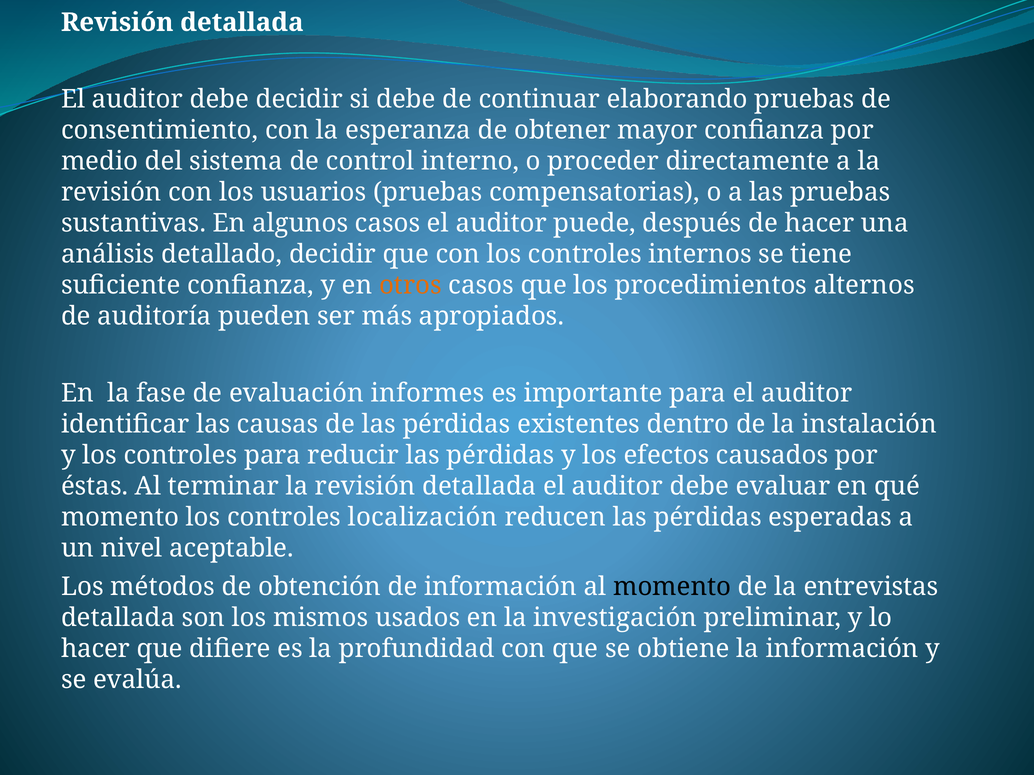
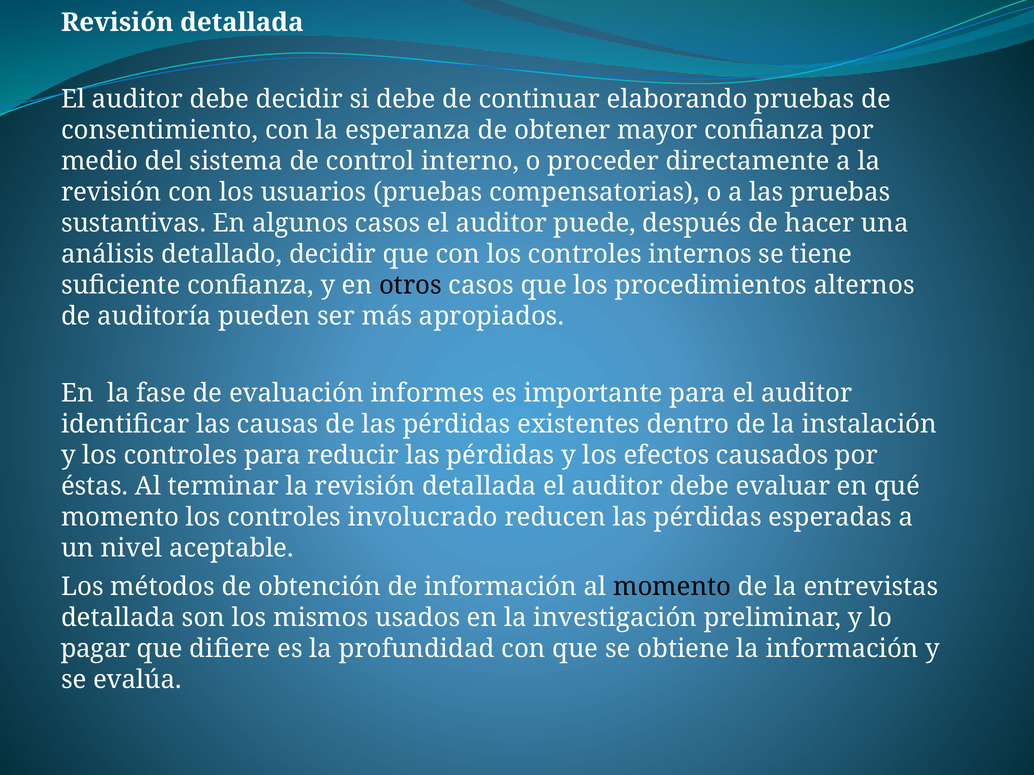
otros colour: orange -> black (410, 285)
localización: localización -> involucrado (423, 518)
hacer: hacer -> pagar (96, 649)
